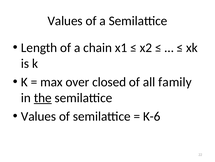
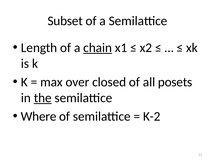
Values: Values -> Subset (65, 21)
chain underline: none -> present (98, 48)
family: family -> posets (175, 82)
Values: Values -> Where (39, 116)
K-6: K-6 -> K-2 (152, 116)
